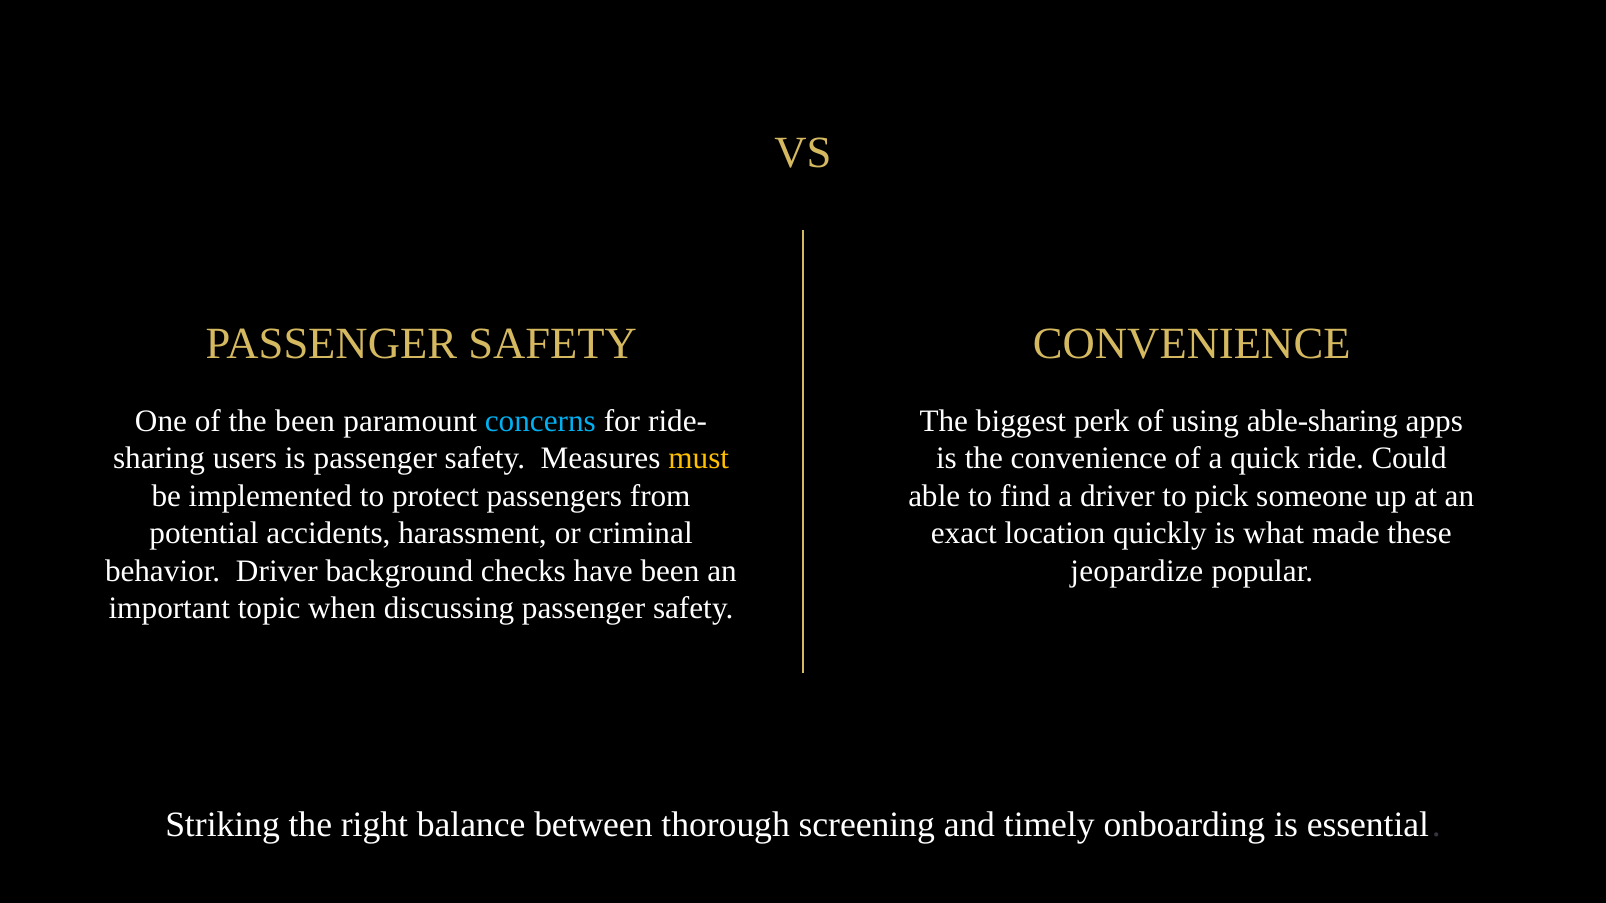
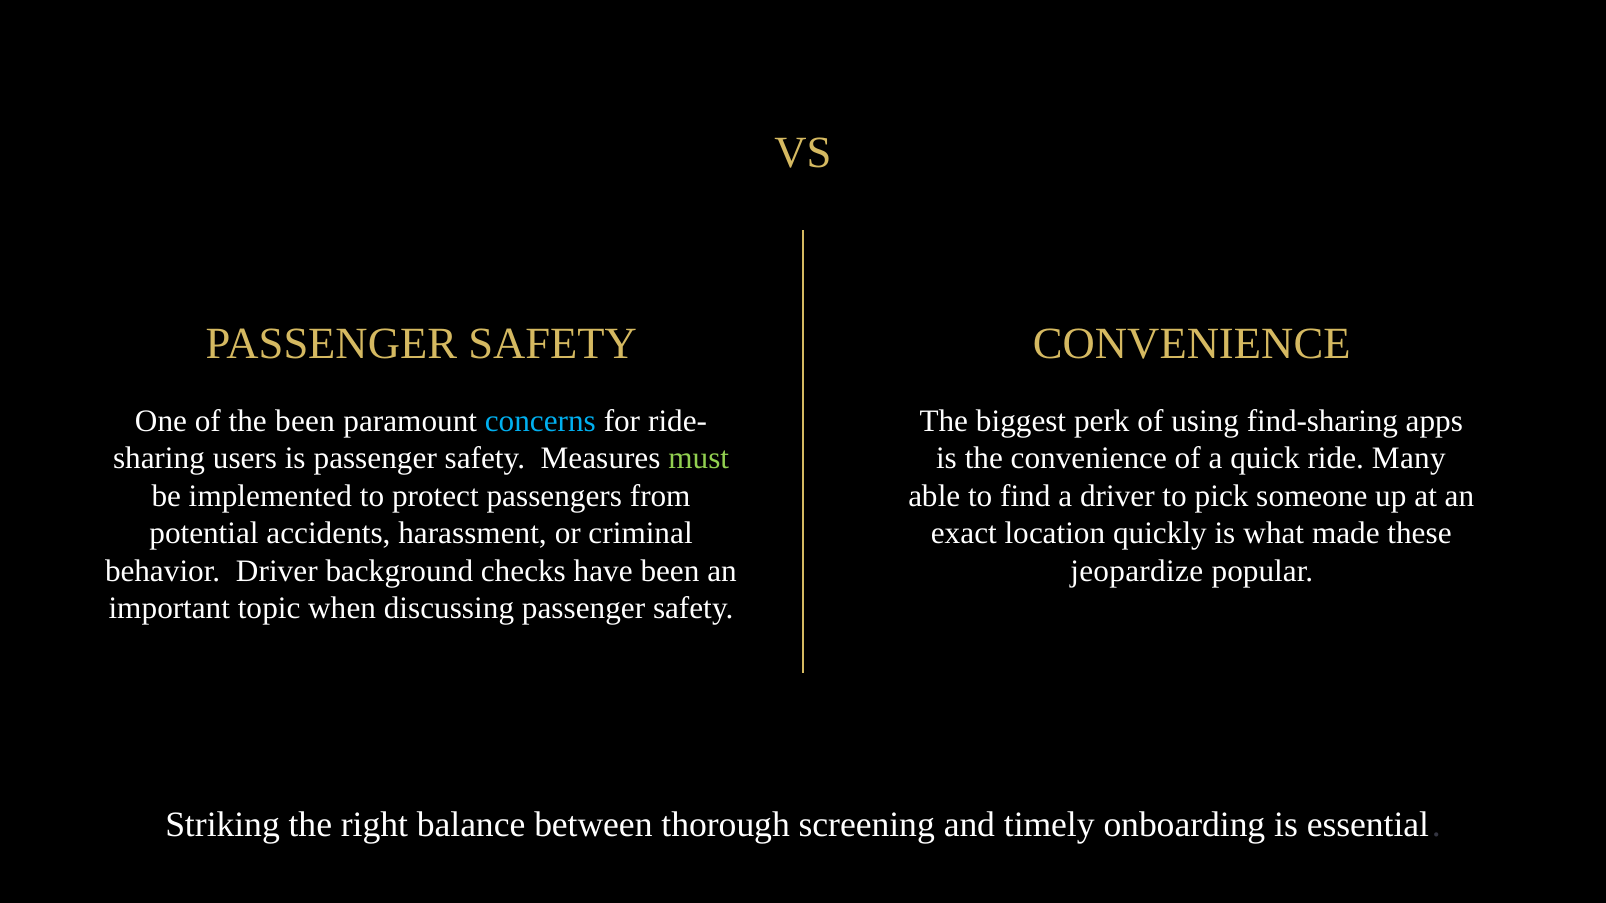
able-sharing: able-sharing -> find-sharing (1322, 421)
must colour: yellow -> light green (699, 459)
Could: Could -> Many (1409, 459)
